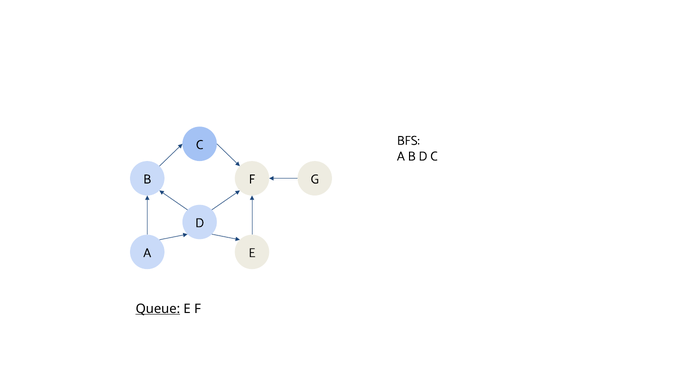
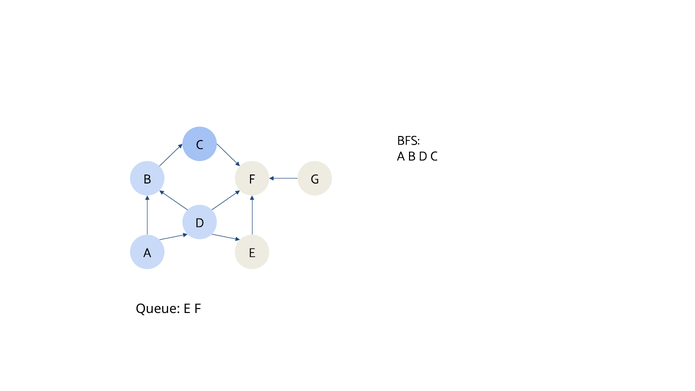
Queue underline: present -> none (158, 309)
